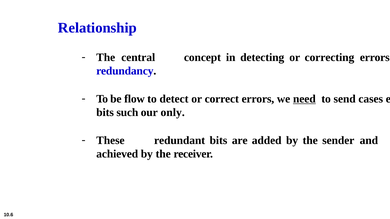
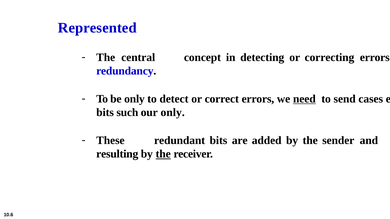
Relationship: Relationship -> Represented (97, 28)
be flow: flow -> only (134, 99)
achieved: achieved -> resulting (117, 154)
the underline: none -> present (163, 154)
